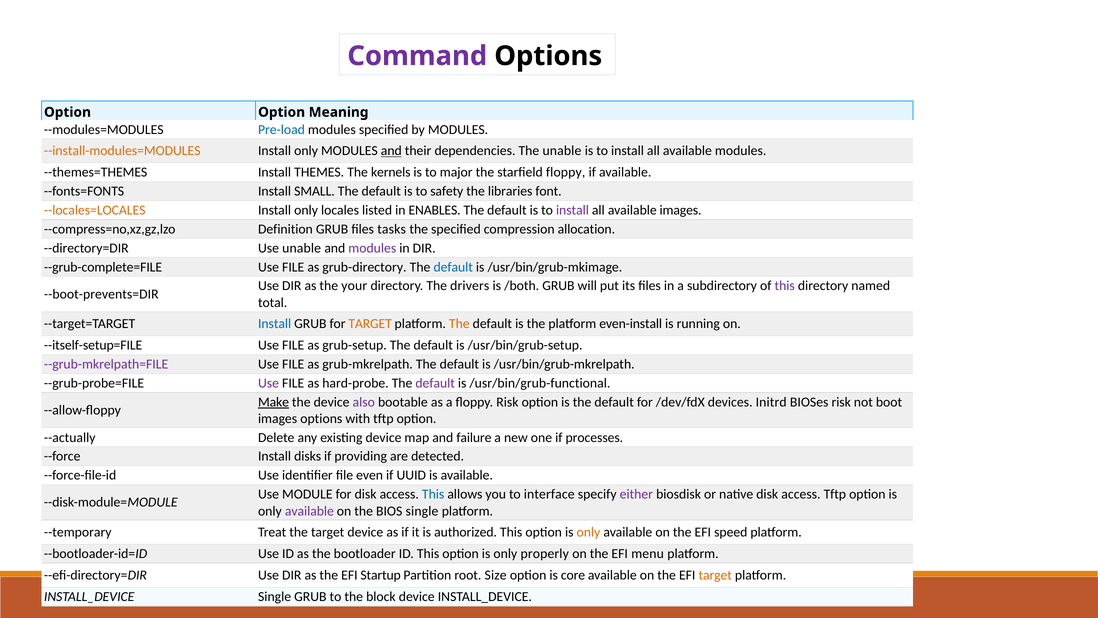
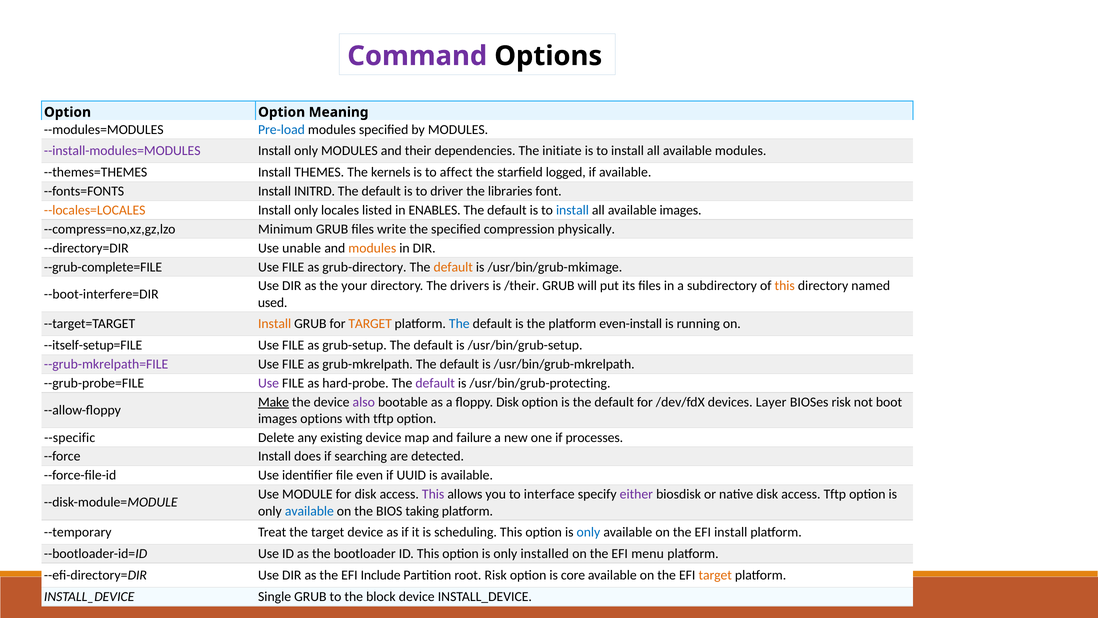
--install-modules=MODULES colour: orange -> purple (122, 151)
and underline: present -> none (391, 151)
The unable: unable -> initiate (562, 151)
major: major -> affect (456, 172)
starfield floppy: floppy -> logged (566, 172)
SMALL: SMALL -> INITRD (315, 191)
safety: safety -> driver (447, 191)
install colour: purple -> blue (572, 210)
Definition: Definition -> Minimum (285, 229)
tasks: tasks -> write (392, 229)
allocation: allocation -> physically (586, 229)
modules colour: purple -> orange (372, 248)
default colour: blue -> orange (453, 267)
/both: /both -> /their (522, 286)
this colour: purple -> orange (785, 286)
--boot-prevents=DIR: --boot-prevents=DIR -> --boot-interfere=DIR (101, 294)
total: total -> used (273, 303)
Install colour: blue -> orange (275, 324)
The colour: orange -> blue (459, 324)
/usr/bin/grub-functional: /usr/bin/grub-functional -> /usr/bin/grub-protecting (540, 383)
floppy Risk: Risk -> Disk (508, 402)
Initrd: Initrd -> Layer (771, 402)
--actually: --actually -> --specific (70, 437)
disks: disks -> does (308, 456)
providing: providing -> searching (361, 456)
This colour: blue -> purple (433, 494)
available colour: purple -> blue (309, 511)
BIOS single: single -> taking (422, 511)
authorized: authorized -> scheduling (466, 532)
only colour: orange -> blue (588, 532)
EFI speed: speed -> install (731, 532)
properly: properly -> installed (545, 553)
Startup: Startup -> Include (381, 575)
root Size: Size -> Risk (496, 575)
